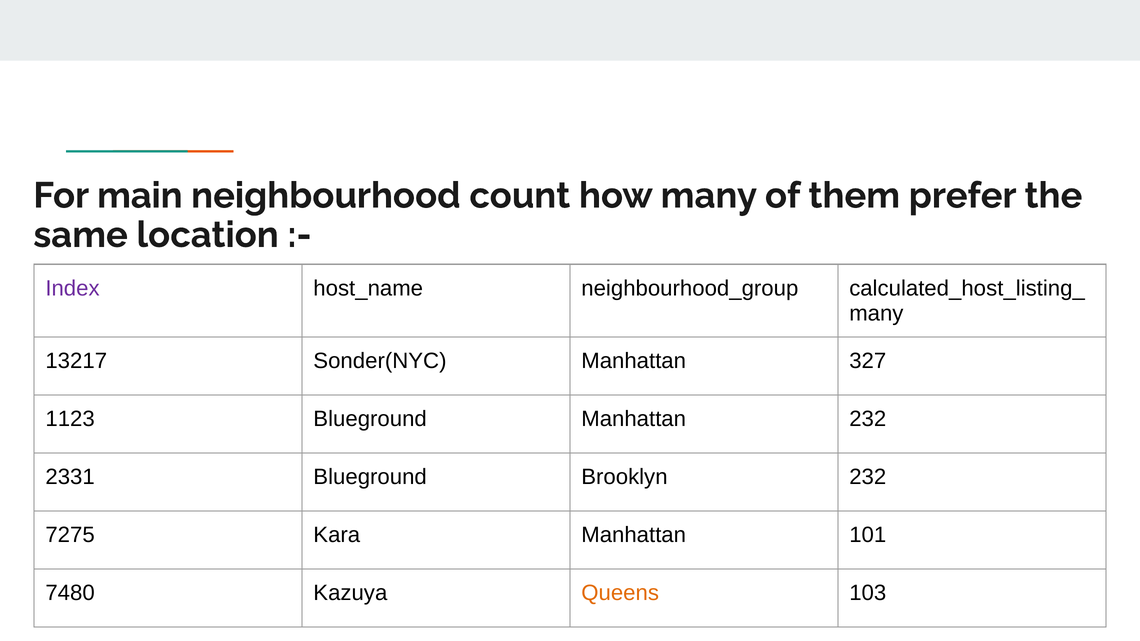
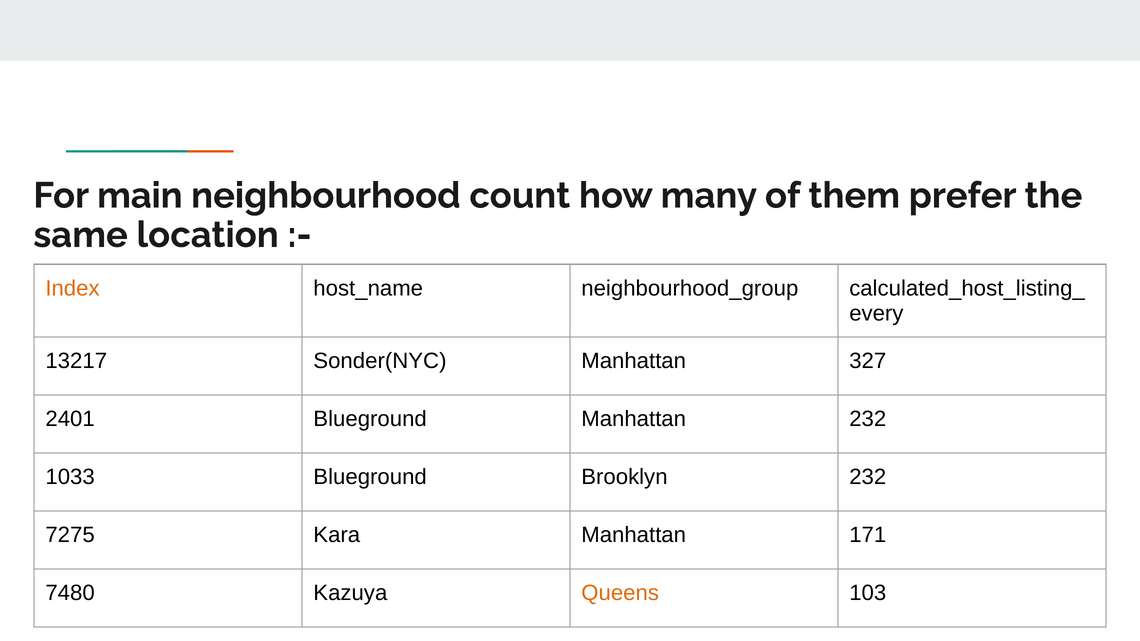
Index colour: purple -> orange (73, 289)
many: many -> every (876, 313)
1123: 1123 -> 2401 (70, 419)
2331: 2331 -> 1033 (70, 477)
101: 101 -> 171 (868, 535)
